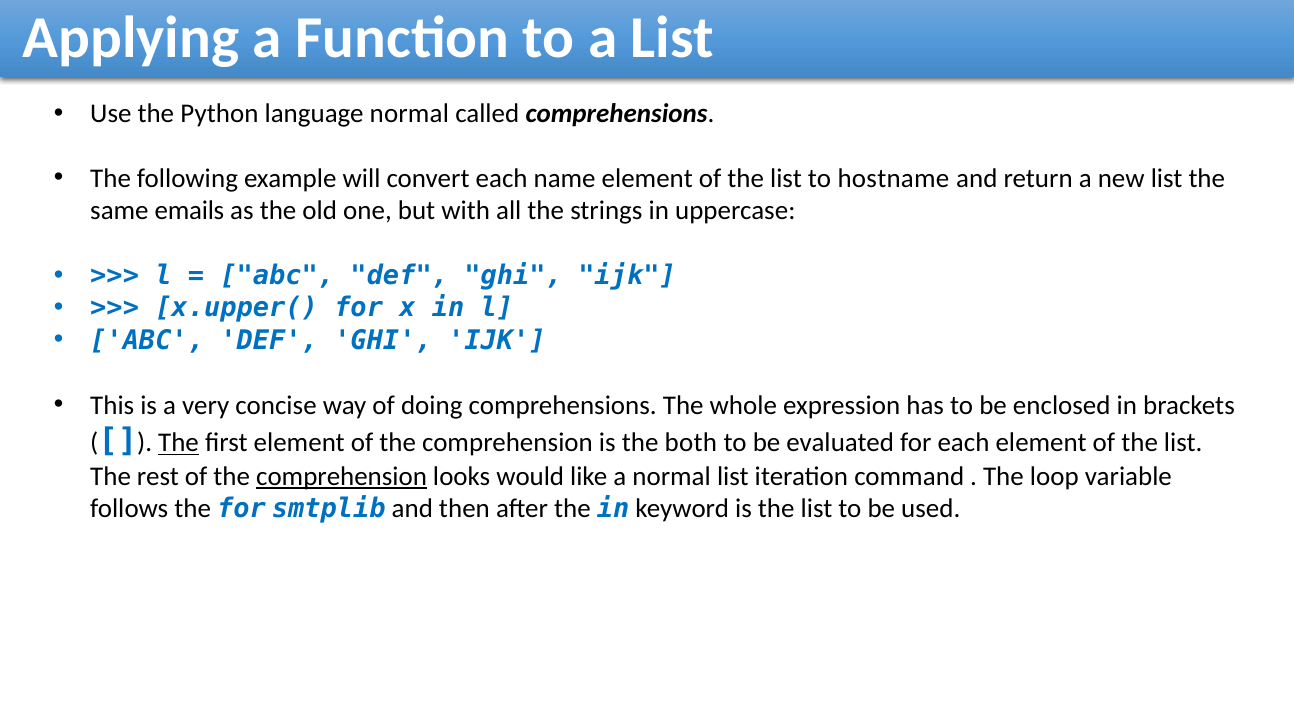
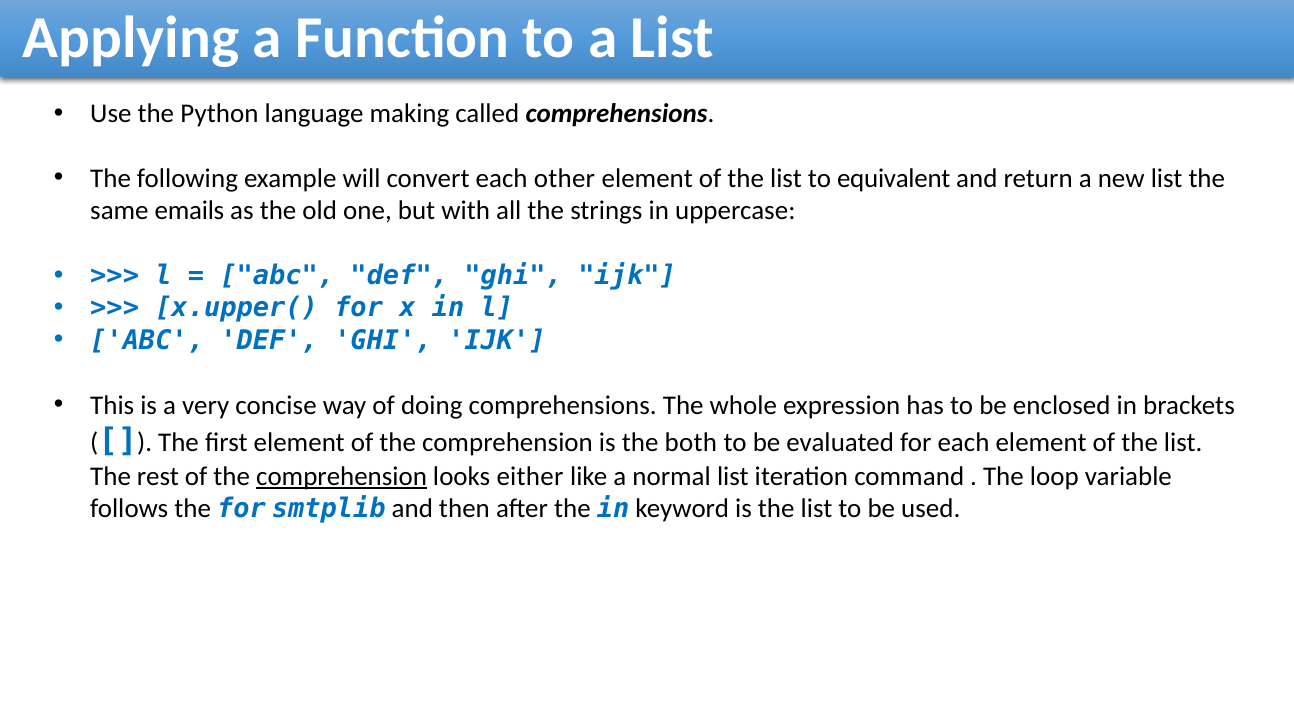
language normal: normal -> making (409, 114)
name: name -> other (564, 179)
hostname: hostname -> equivalent (894, 179)
The underline: present -> none (179, 443)
would: would -> either (530, 476)
